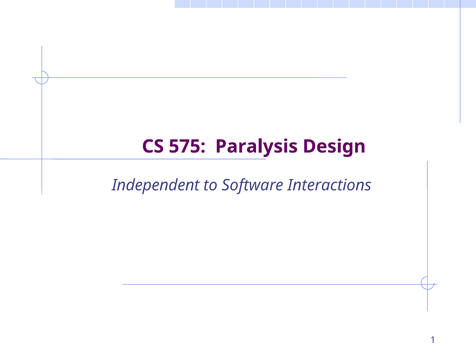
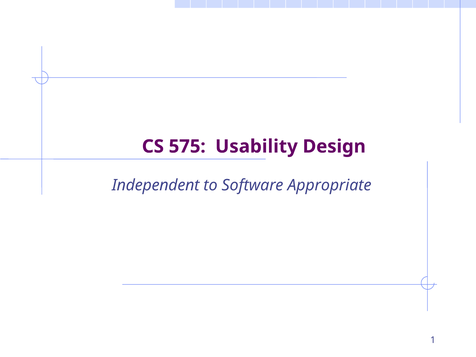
Paralysis: Paralysis -> Usability (256, 146)
Interactions: Interactions -> Appropriate (329, 185)
